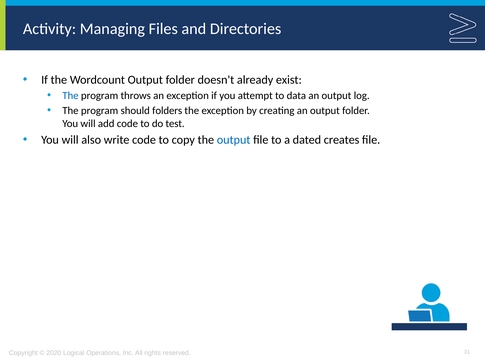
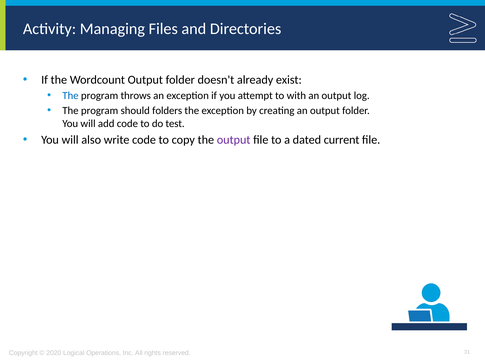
data: data -> with (296, 95)
output colour: blue -> purple (234, 140)
creates: creates -> current (342, 140)
